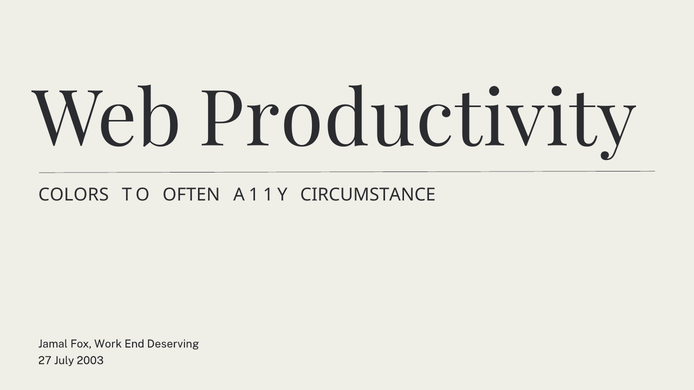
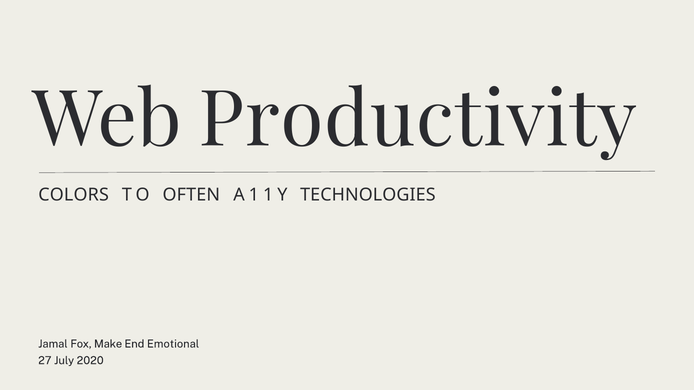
CIRCUMSTANCE: CIRCUMSTANCE -> TECHNOLOGIES (368, 195)
Work: Work -> Make (108, 344)
Deserving: Deserving -> Emotional (173, 344)
2003: 2003 -> 2020 (90, 361)
